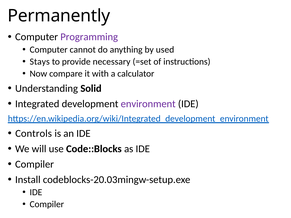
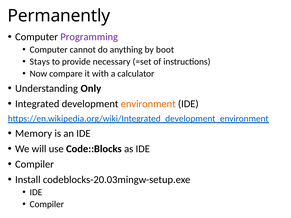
used: used -> boot (165, 50)
Solid: Solid -> Only (91, 89)
environment colour: purple -> orange (148, 104)
Controls: Controls -> Memory (34, 134)
